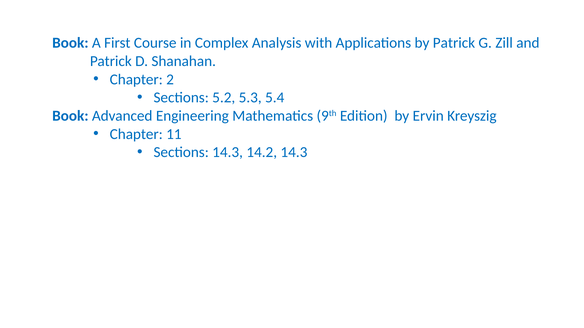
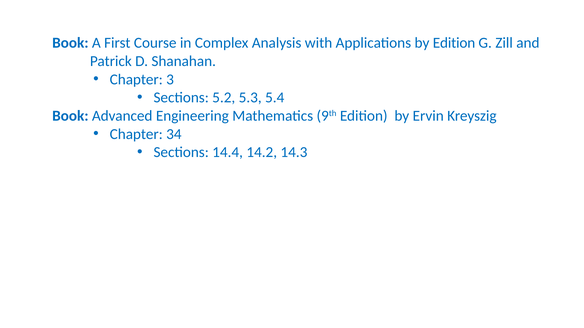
by Patrick: Patrick -> Edition (454, 43)
2: 2 -> 3 (170, 80)
11: 11 -> 34 (174, 134)
Sections 14.3: 14.3 -> 14.4 (228, 152)
